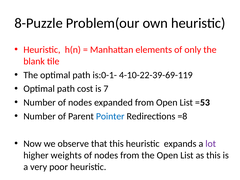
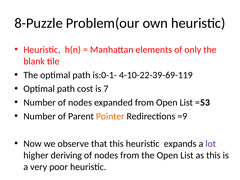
Pointer colour: blue -> orange (110, 116)
=8: =8 -> =9 (182, 116)
weights: weights -> deriving (66, 155)
